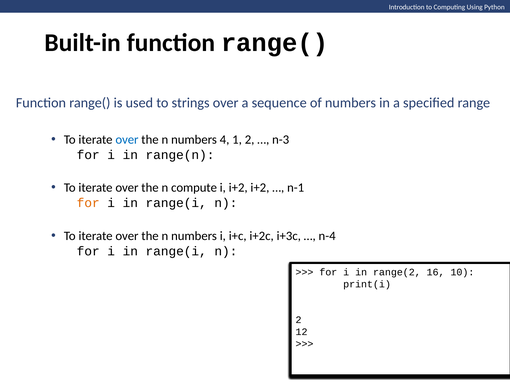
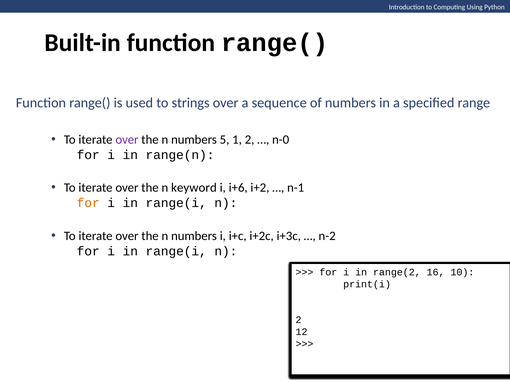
over colour: blue -> purple (127, 139)
numbers 4: 4 -> 5 (225, 139)
n-3: n-3 -> n-0 (281, 139)
compute: compute -> keyword (194, 187)
i i+2: i+2 -> i+6 (238, 187)
n-4: n-4 -> n-2 (327, 236)
